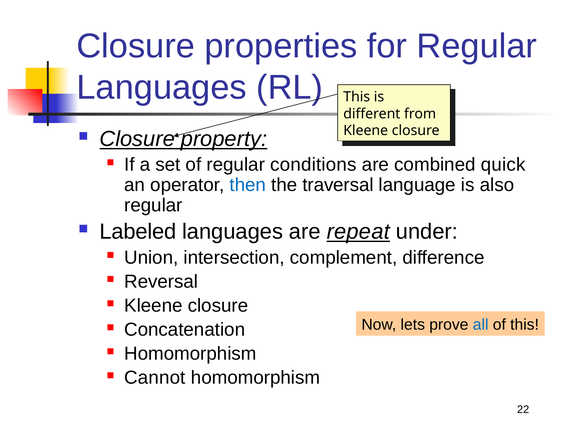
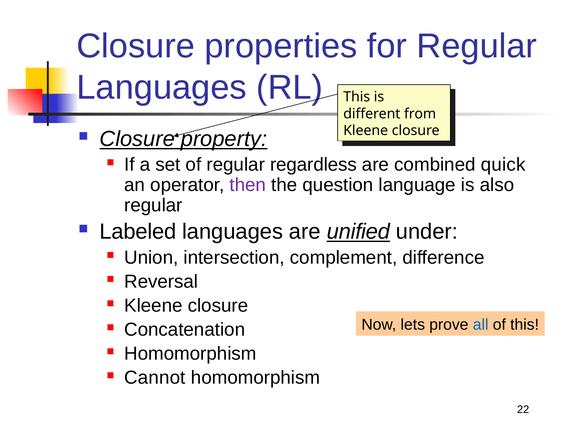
conditions: conditions -> regardless (313, 164)
then colour: blue -> purple (248, 185)
traversal: traversal -> question (338, 185)
repeat: repeat -> unified (358, 231)
